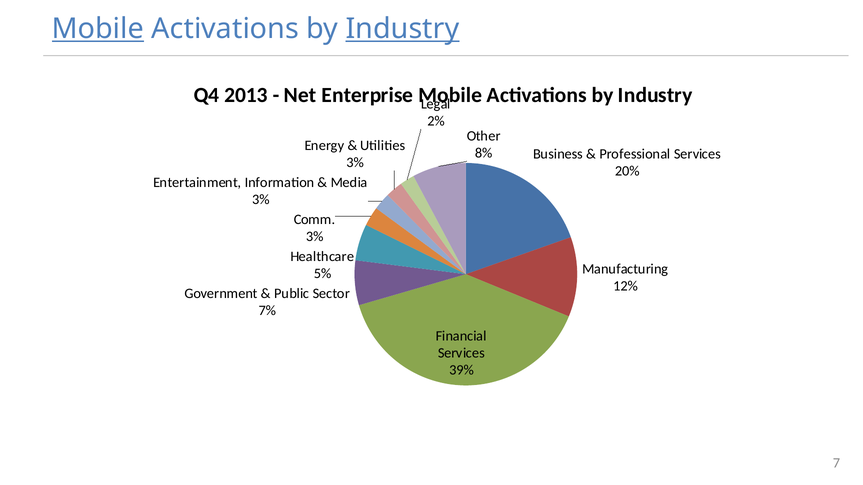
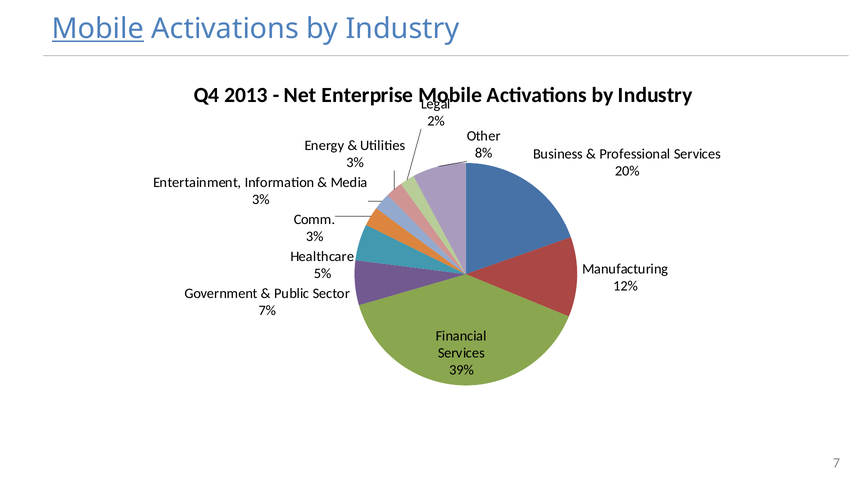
Industry underline: present -> none (402, 29)
